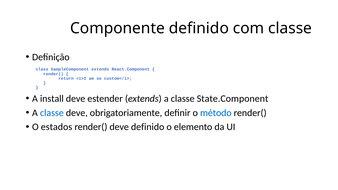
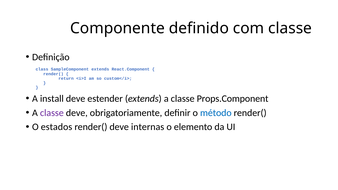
State.Component: State.Component -> Props.Component (233, 99)
classe colour: blue -> purple (52, 113)
deve definido: definido -> internas (148, 127)
